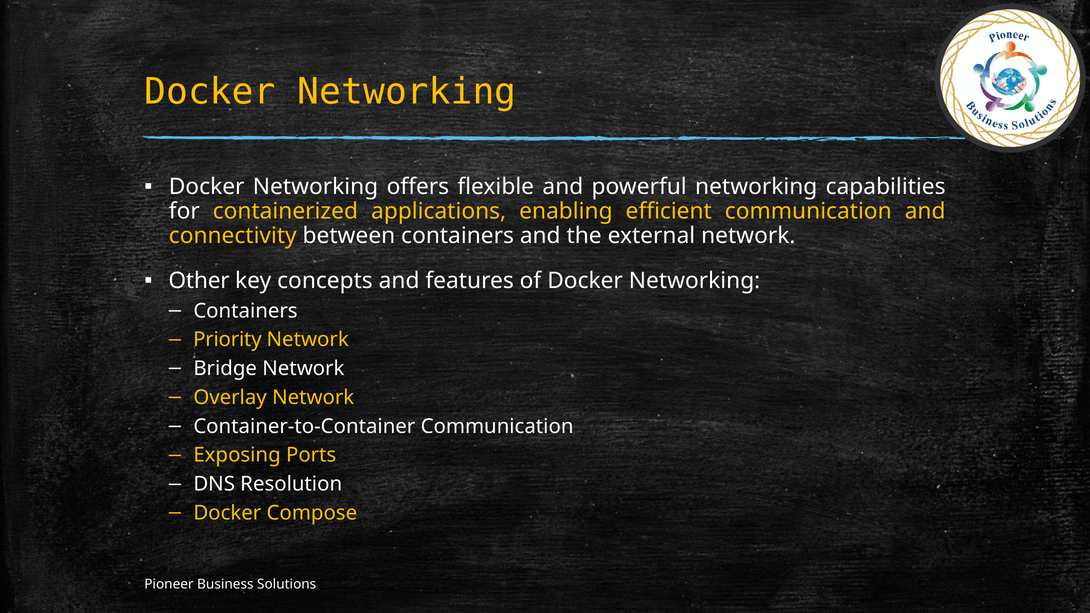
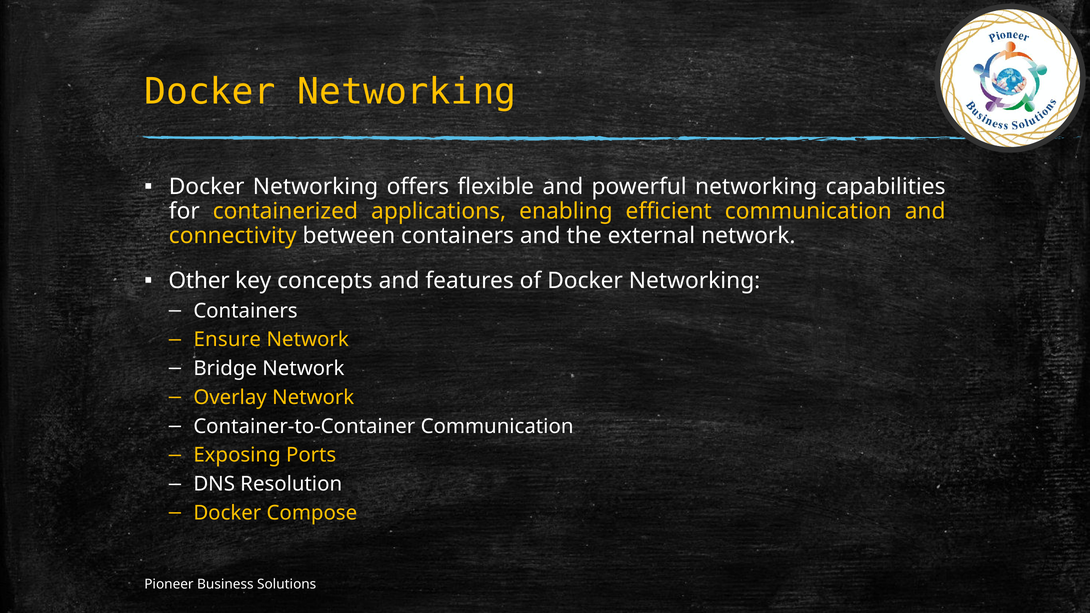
Priority: Priority -> Ensure (227, 340)
